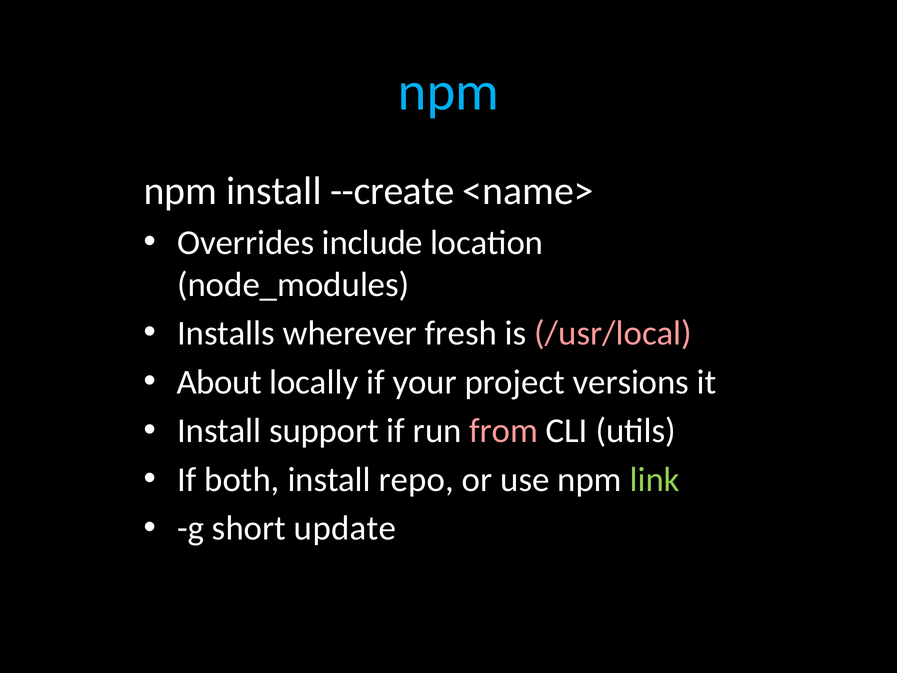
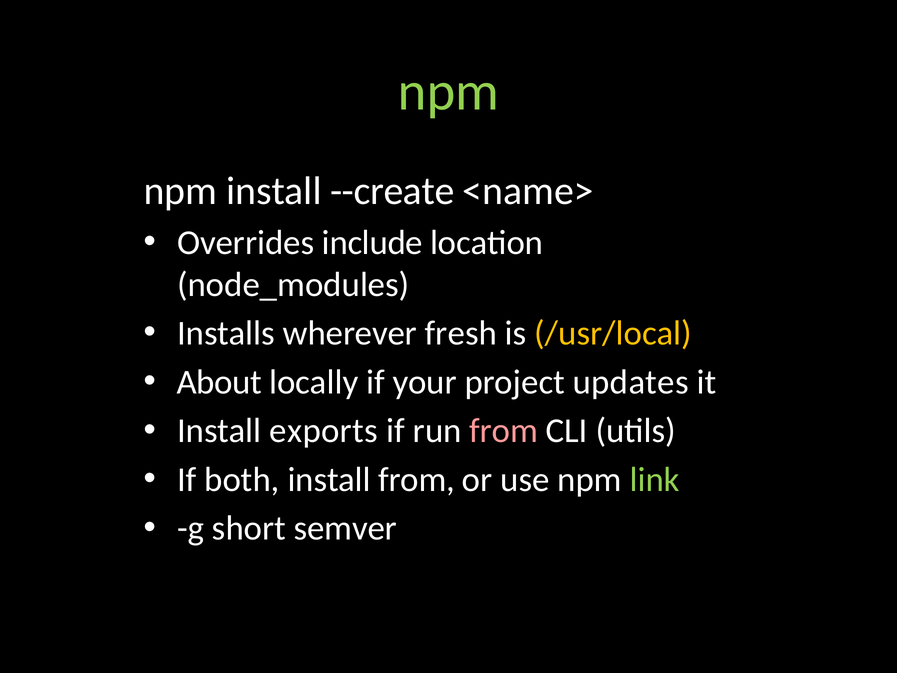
npm colour: light blue -> light green (448, 92)
/usr/local colour: pink -> yellow (613, 333)
versions: versions -> updates (631, 382)
support: support -> exports (324, 431)
install repo: repo -> from (417, 480)
update: update -> semver (345, 528)
